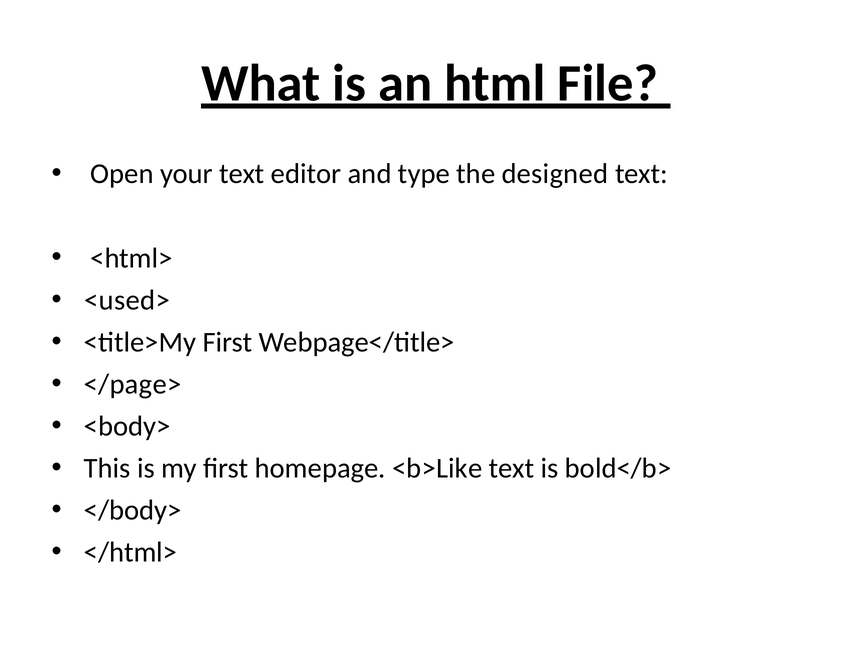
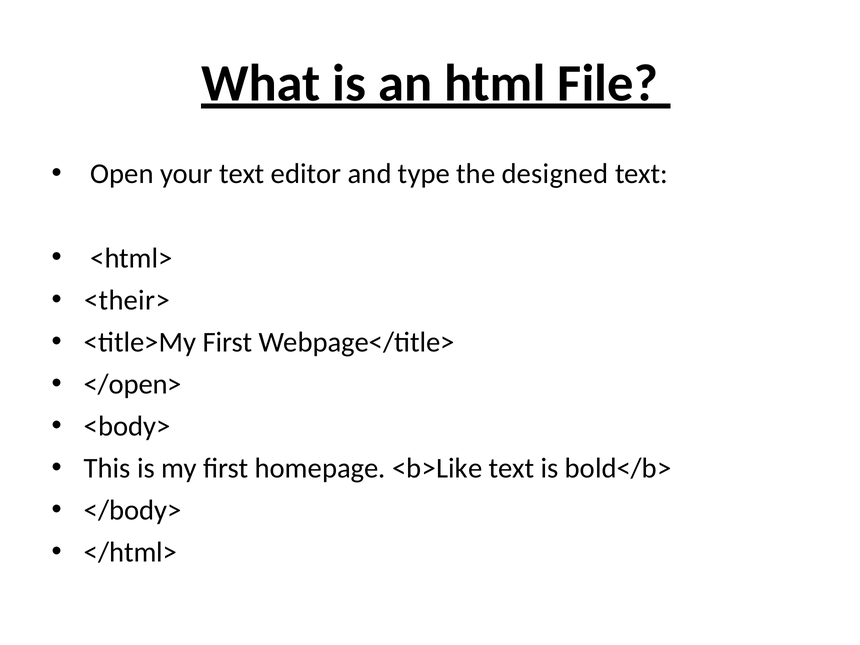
<used>: <used> -> <their> (127, 300)
</page>: </page> -> </open> (133, 384)
